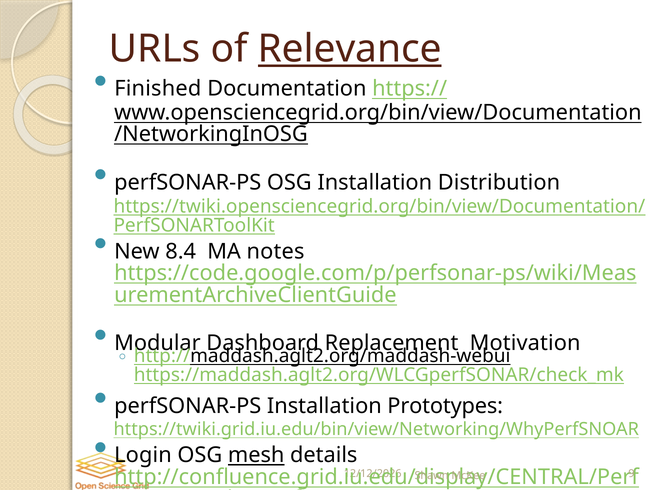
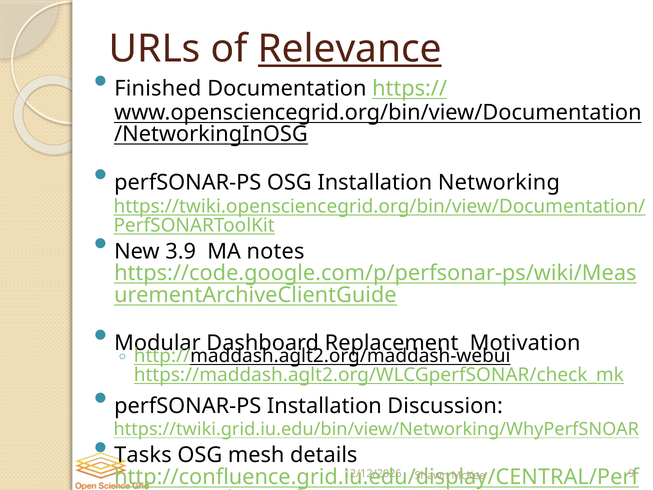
Distribution: Distribution -> Networking (499, 182)
8.4: 8.4 -> 3.9 (181, 251)
Prototypes: Prototypes -> Discussion (445, 406)
Login: Login -> Tasks (143, 455)
mesh underline: present -> none (256, 455)
